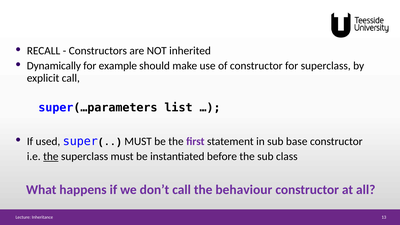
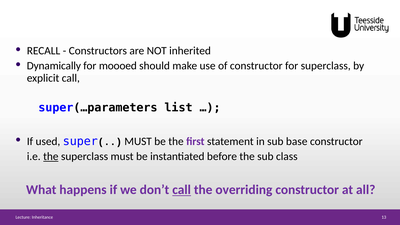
example: example -> moooed (118, 66)
call underline: none -> present (182, 190)
behaviour: behaviour -> overriding (244, 190)
